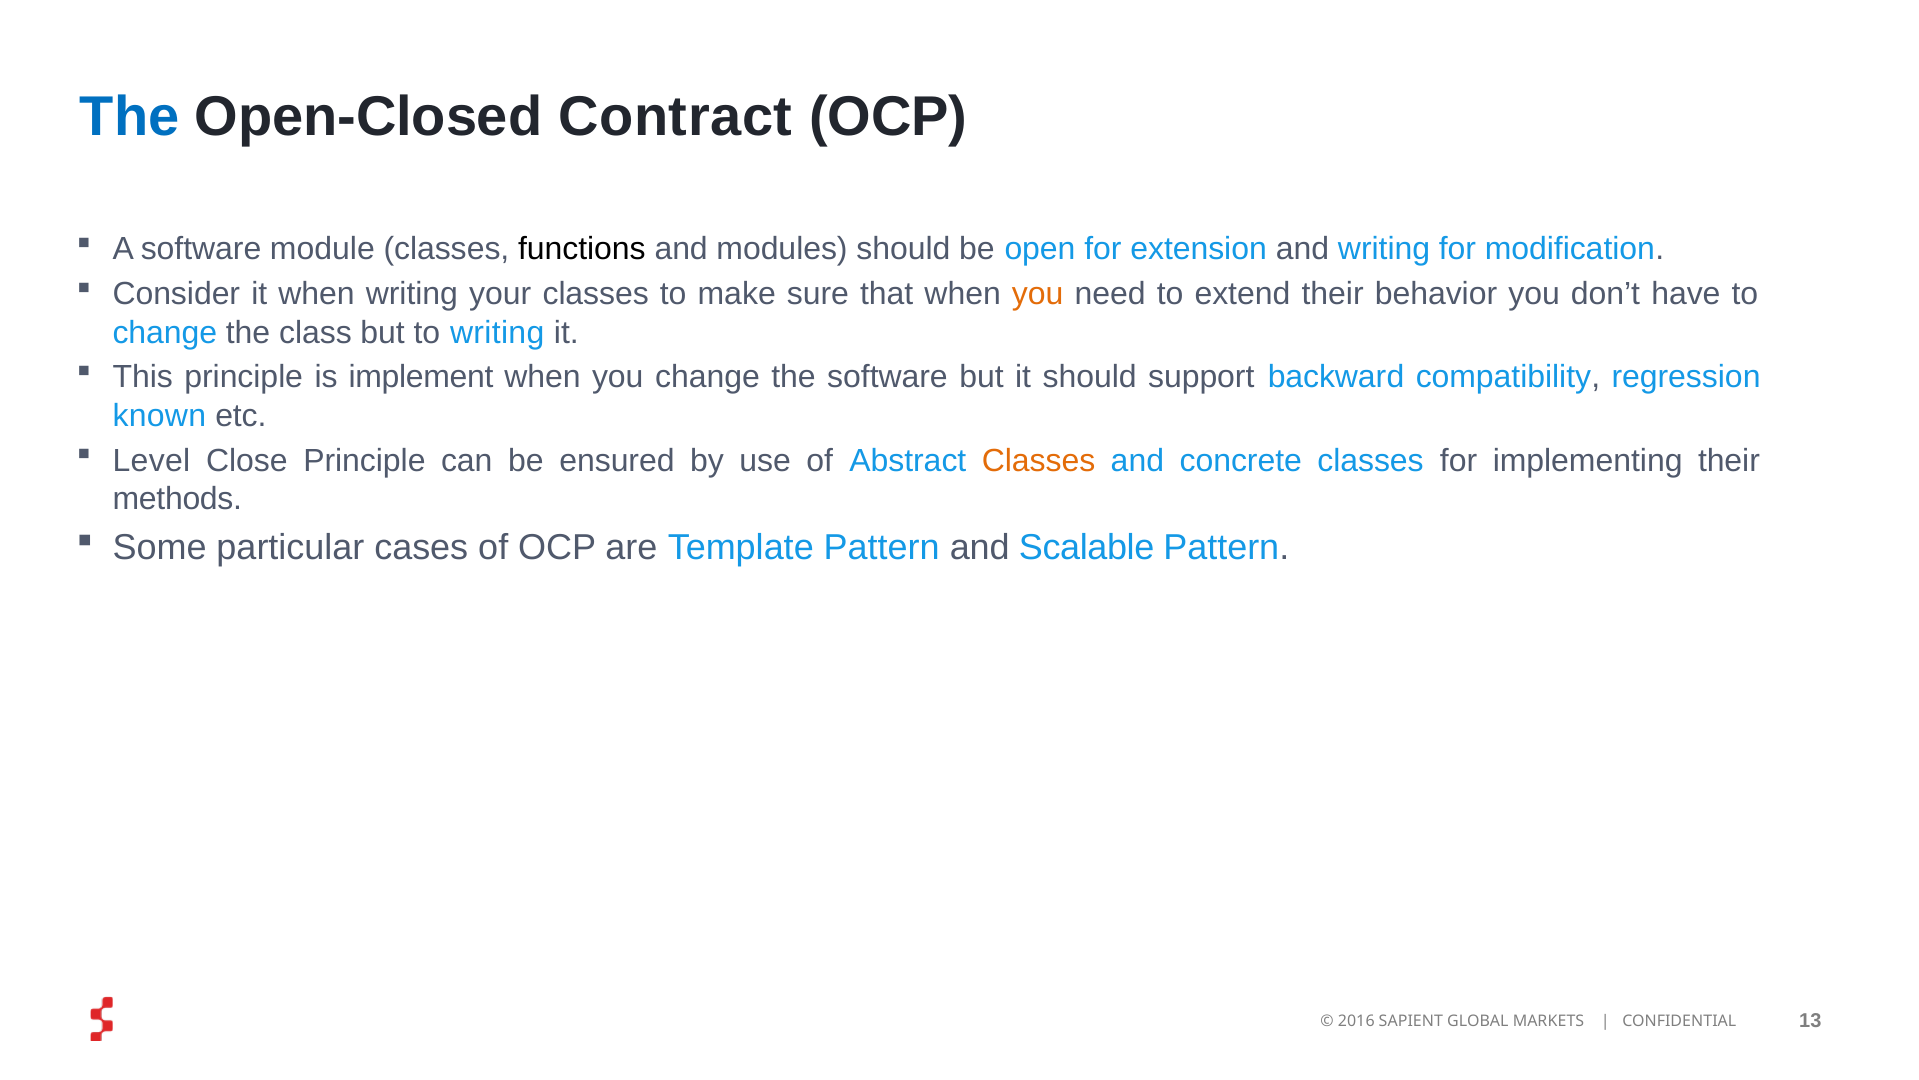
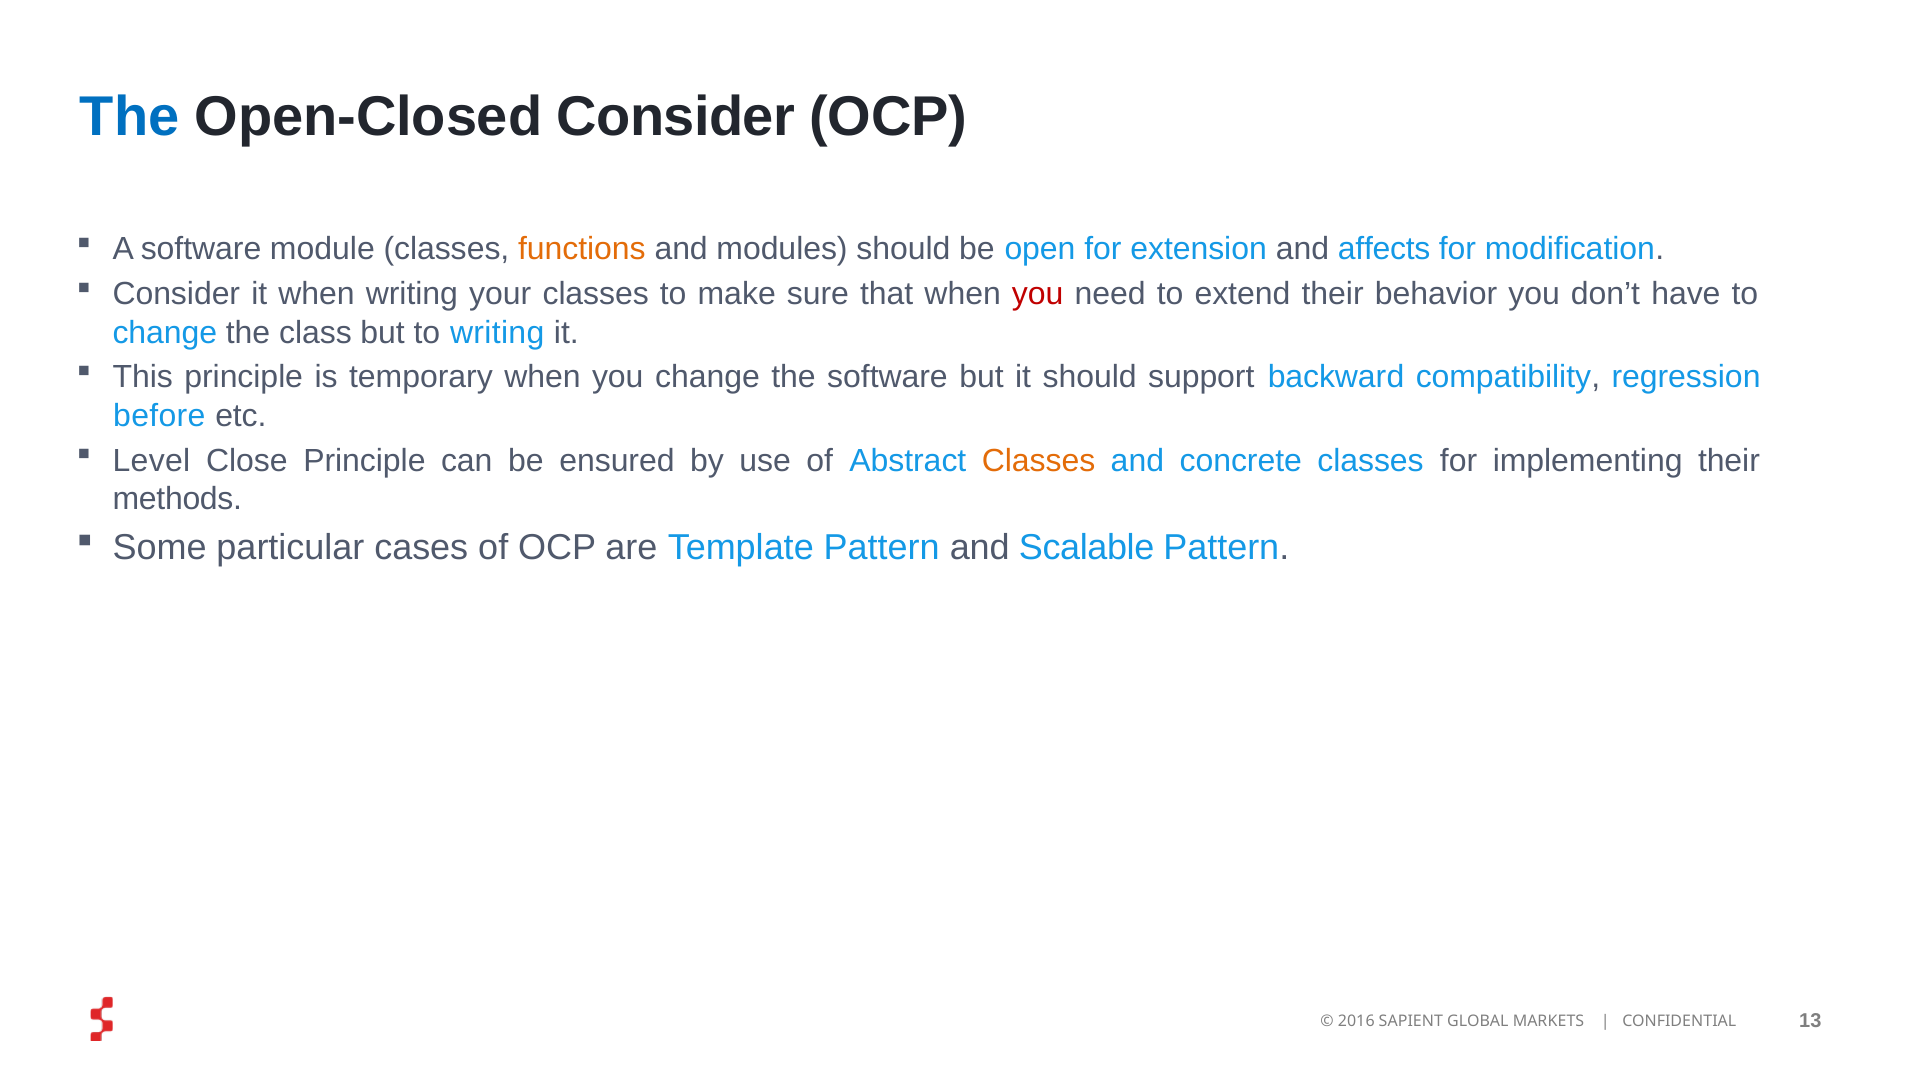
Open-Closed Contract: Contract -> Consider (676, 117)
functions colour: black -> orange (582, 249)
and writing: writing -> affects (1384, 249)
you colour: orange -> red (1038, 294)
implement: implement -> temporary (421, 377)
known: known -> before (159, 416)
